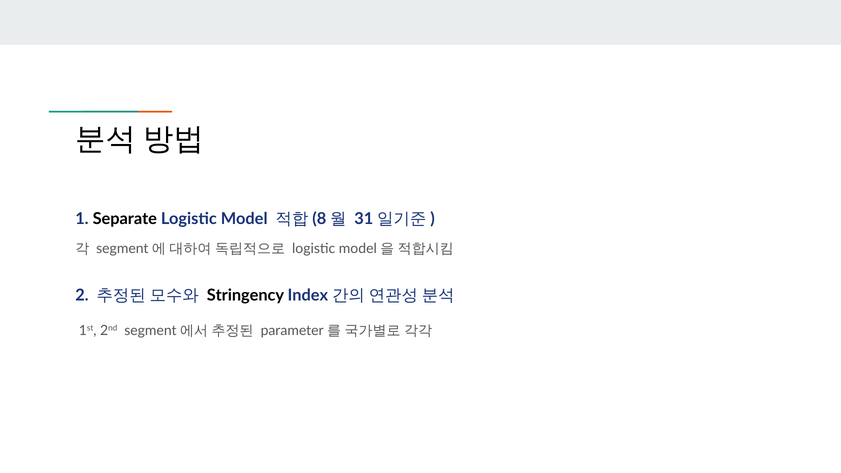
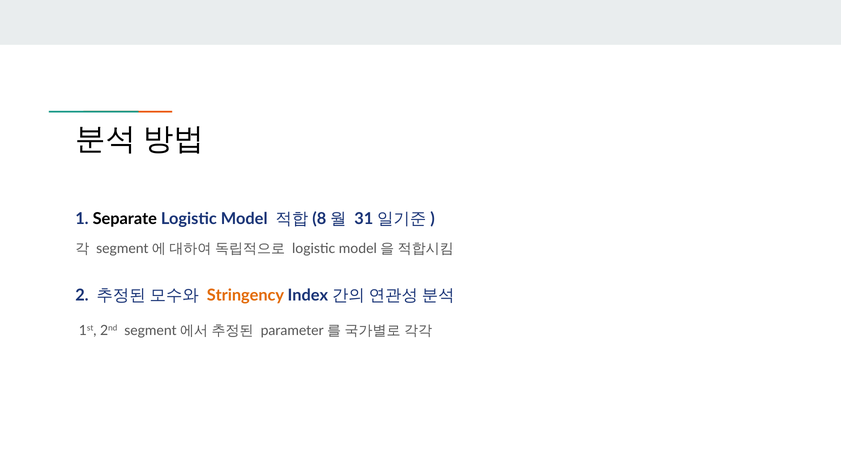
Stringency colour: black -> orange (245, 296)
